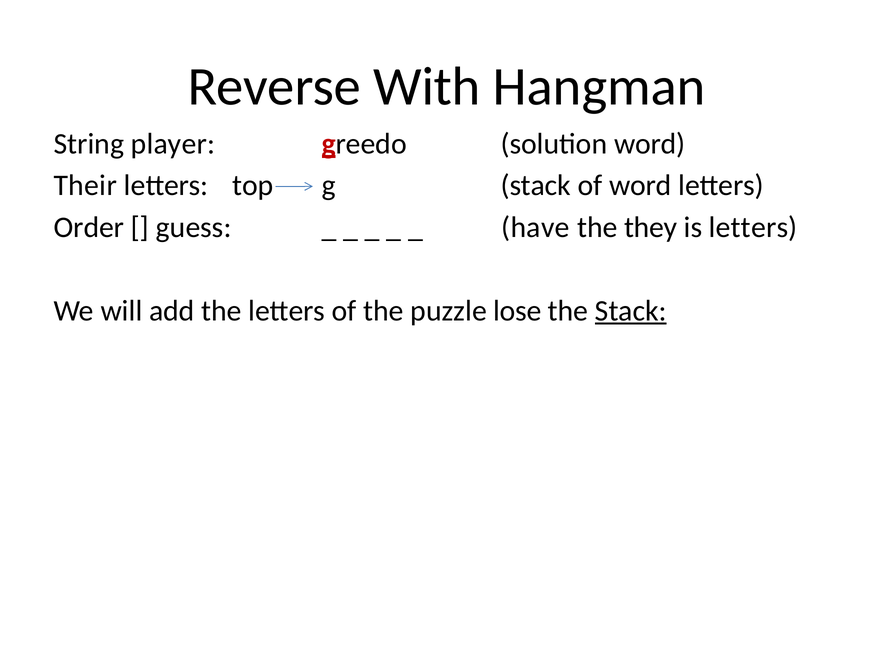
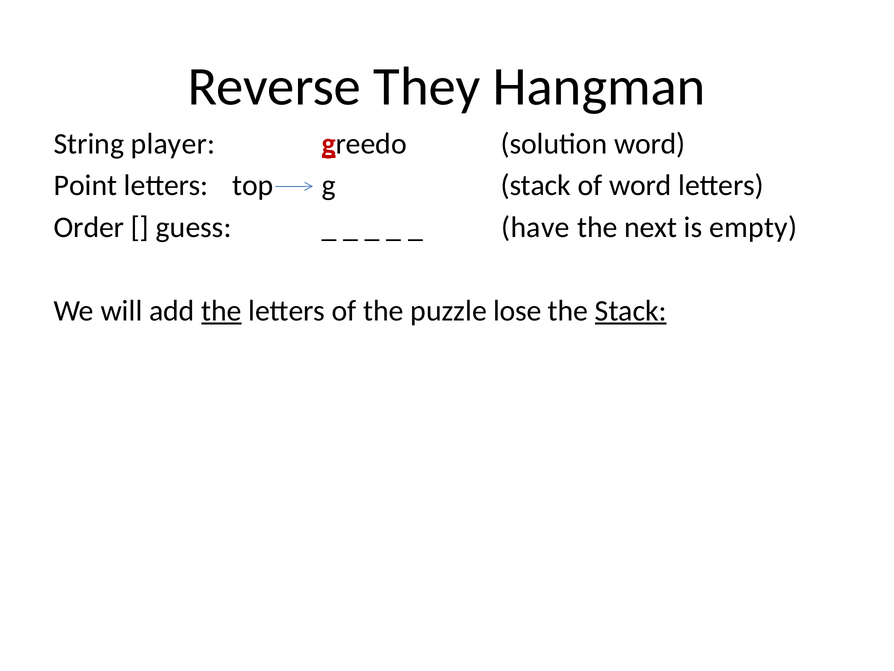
With: With -> They (427, 87)
Their: Their -> Point (85, 185)
they: they -> next (651, 227)
is letters: letters -> empty (753, 227)
the underline: none -> present (222, 310)
